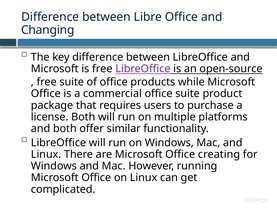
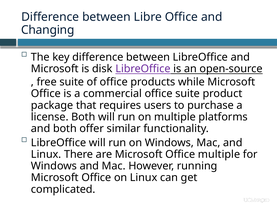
is free: free -> disk (102, 69)
Office creating: creating -> multiple (219, 154)
